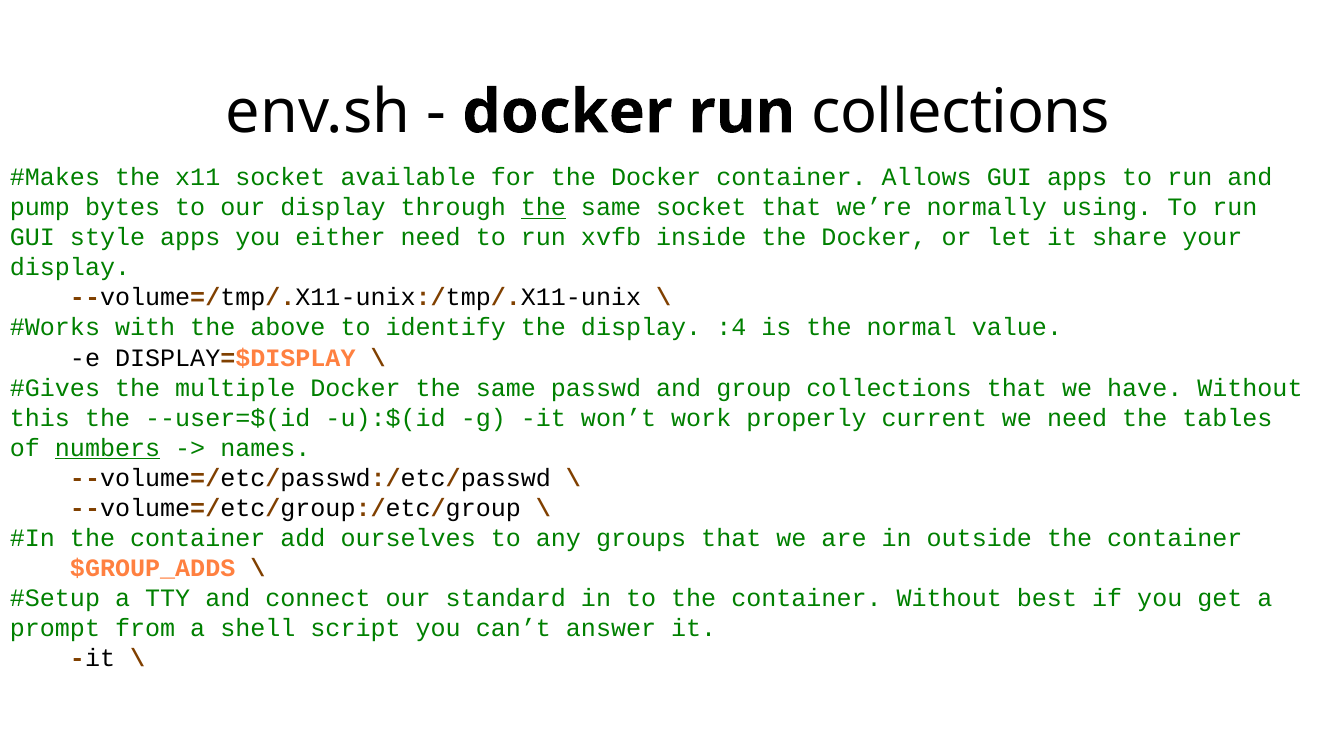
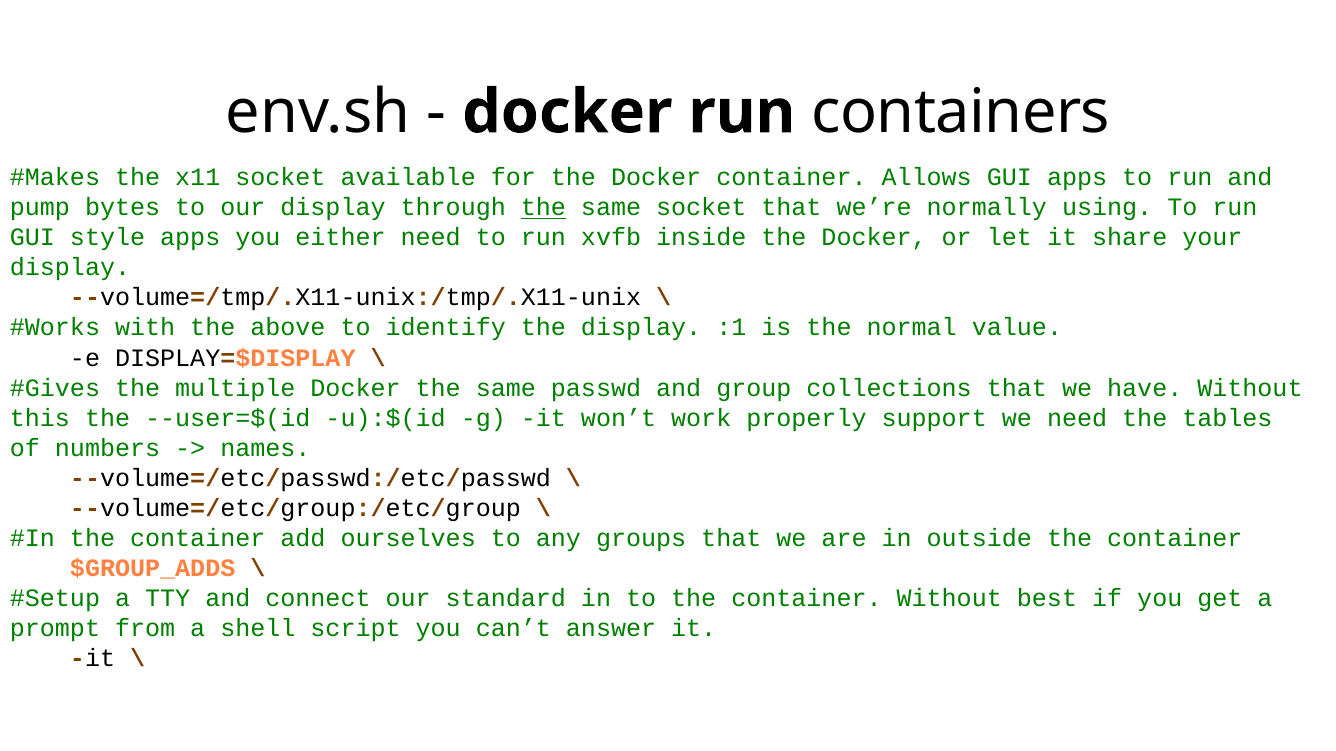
run collections: collections -> containers (961, 112)
:4: :4 -> :1 (731, 328)
current: current -> support (934, 418)
numbers underline: present -> none (108, 448)
